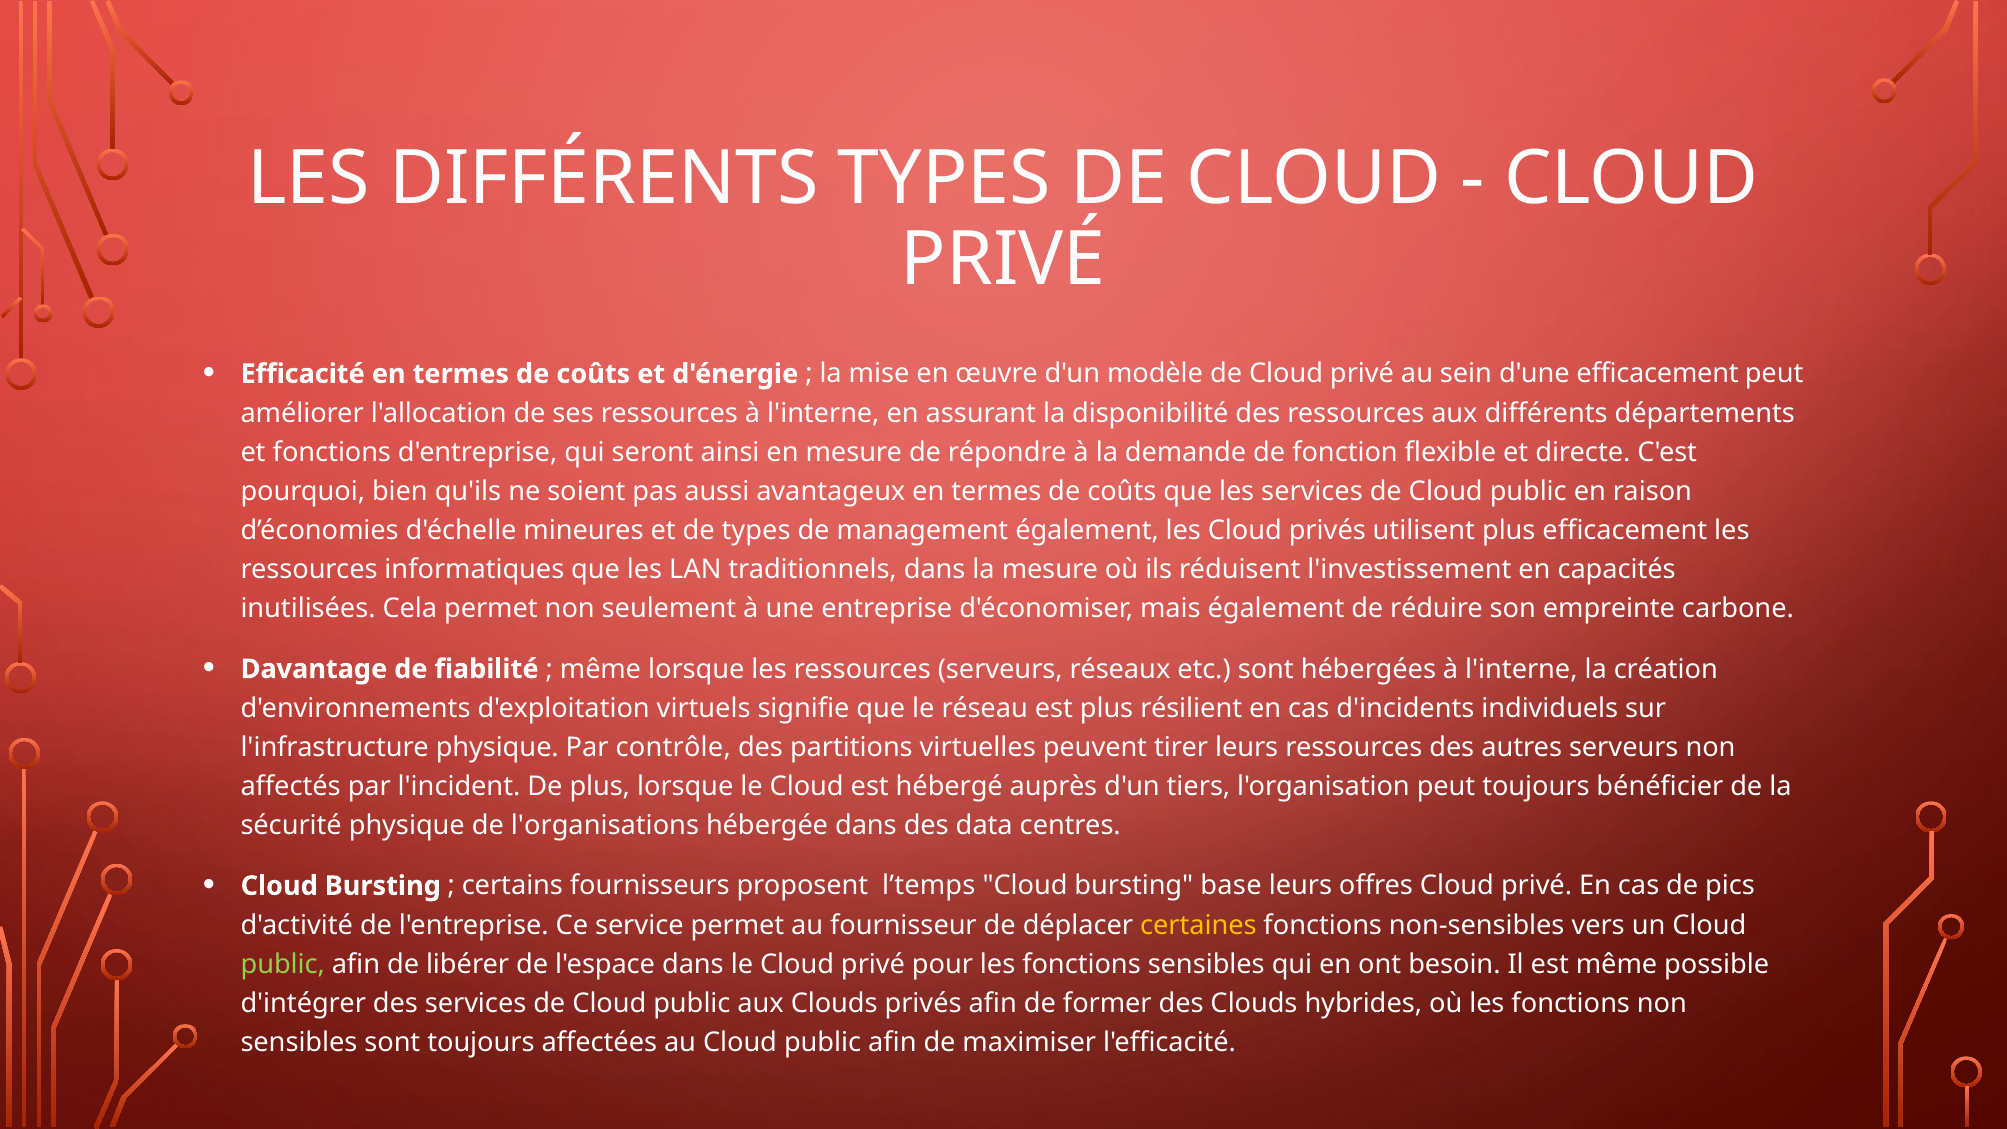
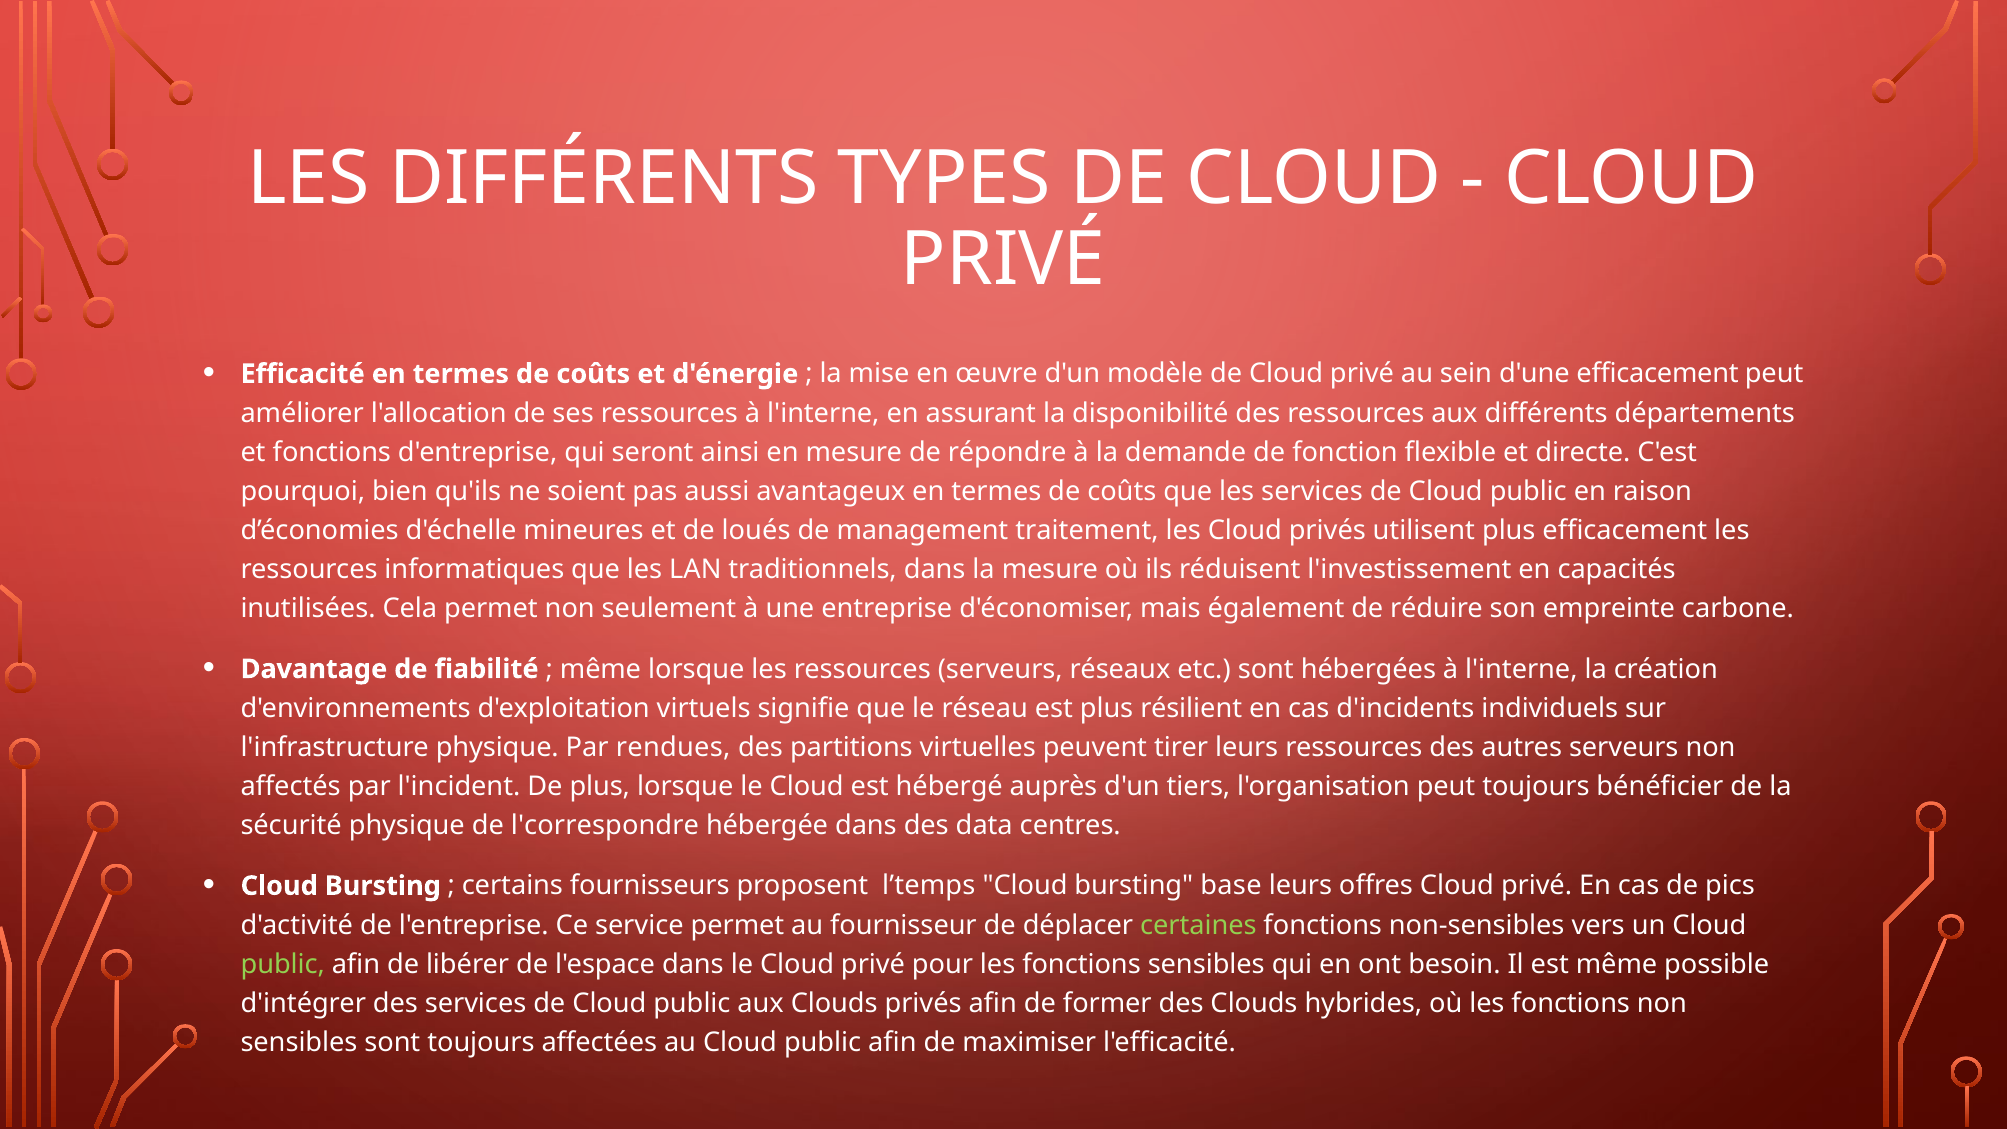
de types: types -> loués (756, 531)
management également: également -> traitement (1087, 531)
contrôle: contrôle -> rendues (673, 747)
l'organisations: l'organisations -> l'correspondre (605, 826)
certaines colour: yellow -> light green (1198, 925)
